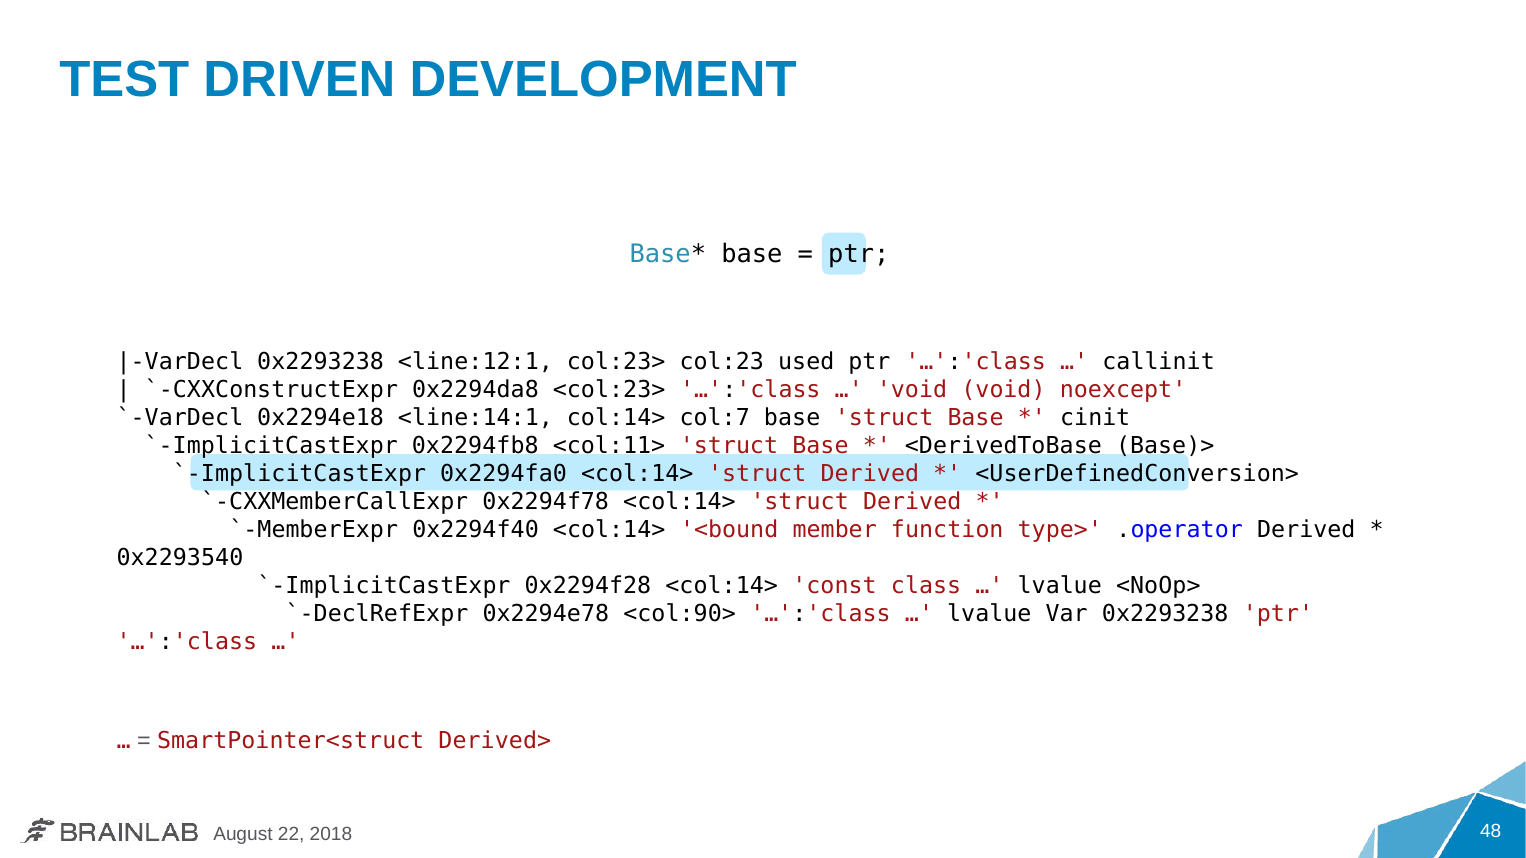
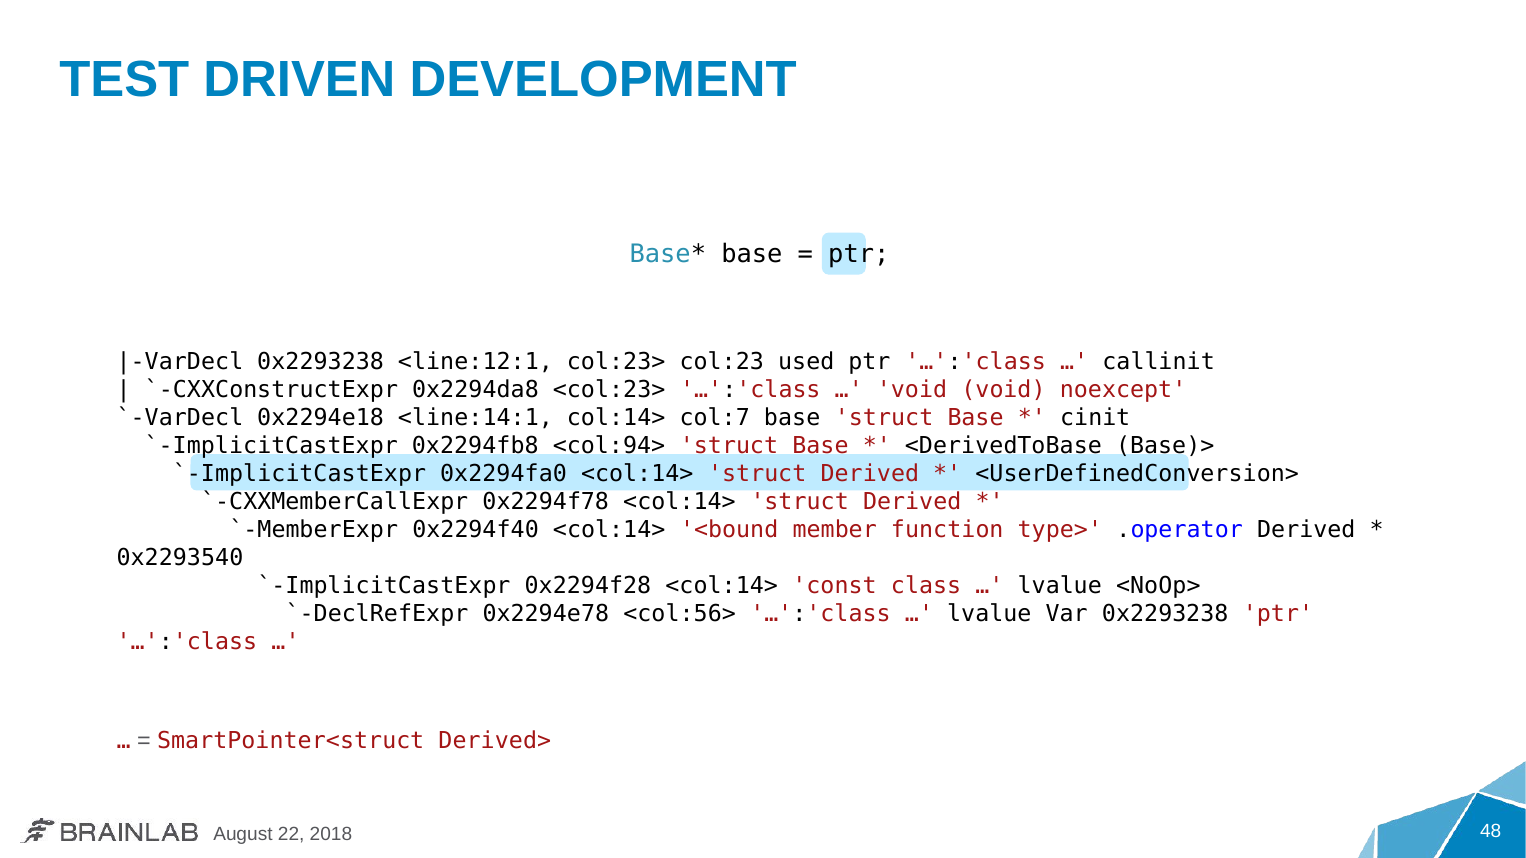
<col:11>: <col:11> -> <col:94> (609, 446)
<col:90>: <col:90> -> <col:56> (680, 614)
